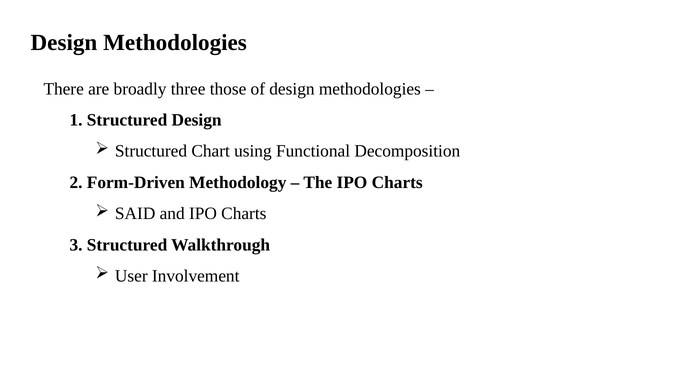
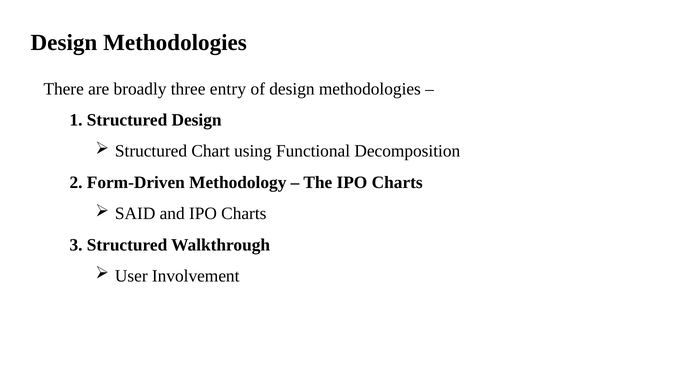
those: those -> entry (228, 89)
